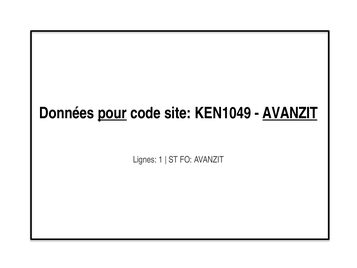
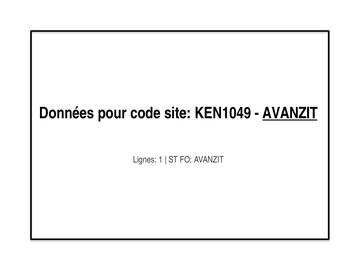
pour underline: present -> none (112, 113)
